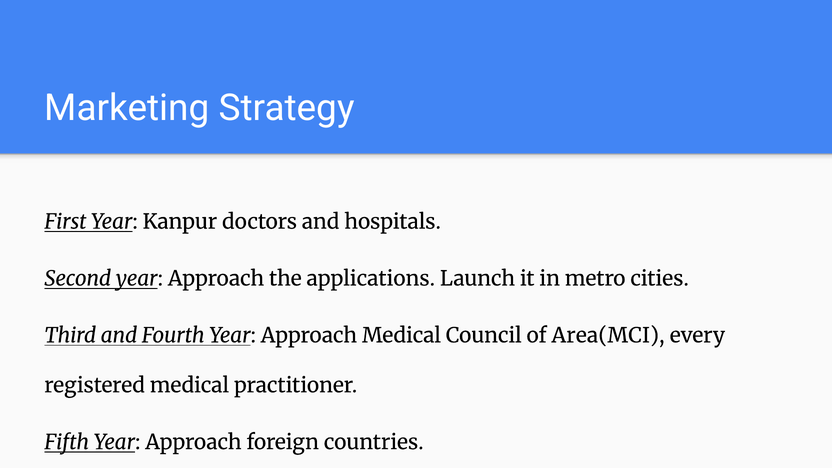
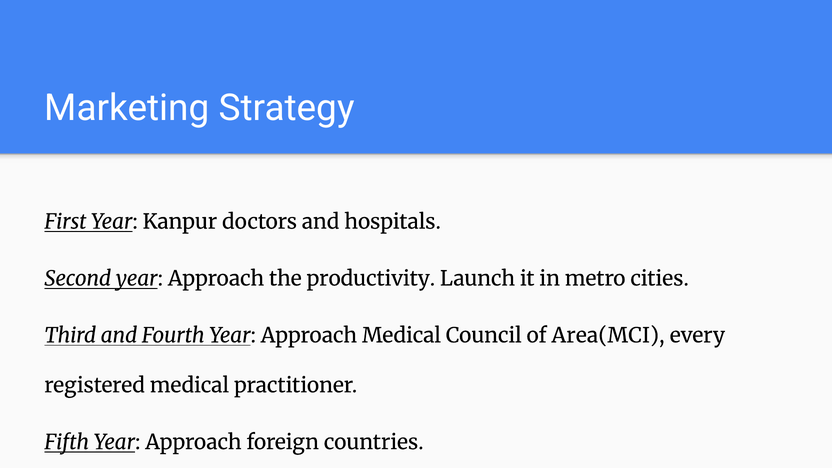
applications: applications -> productivity (371, 279)
